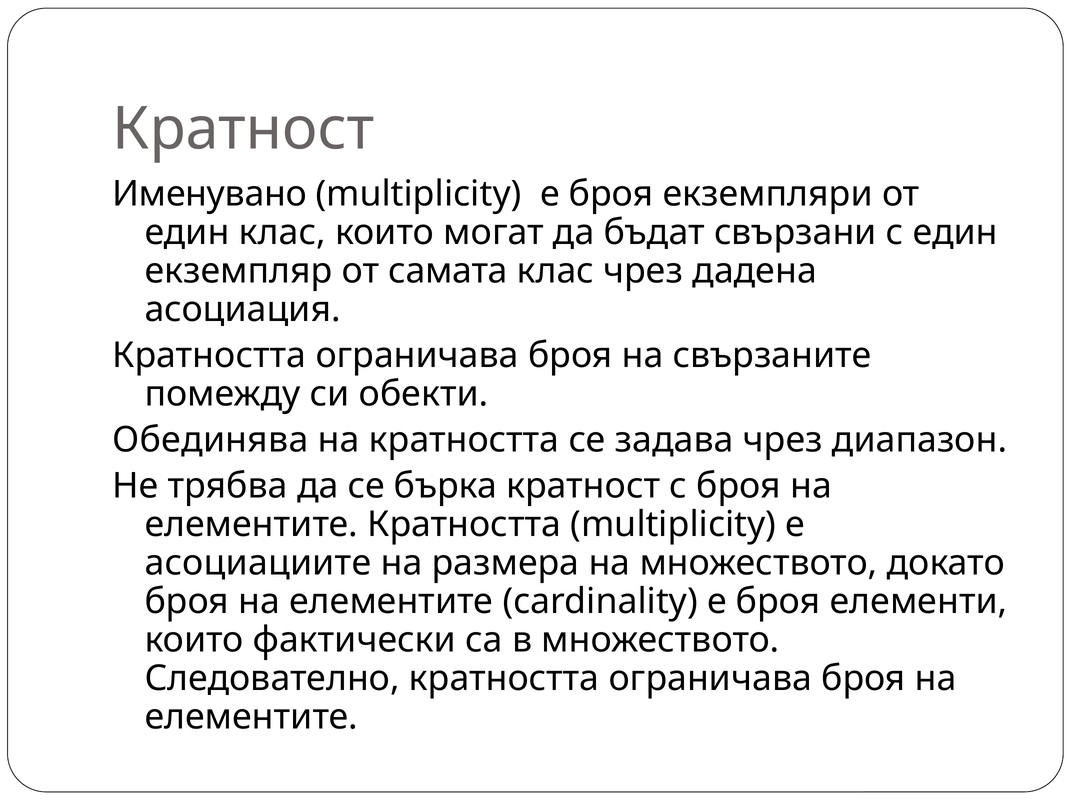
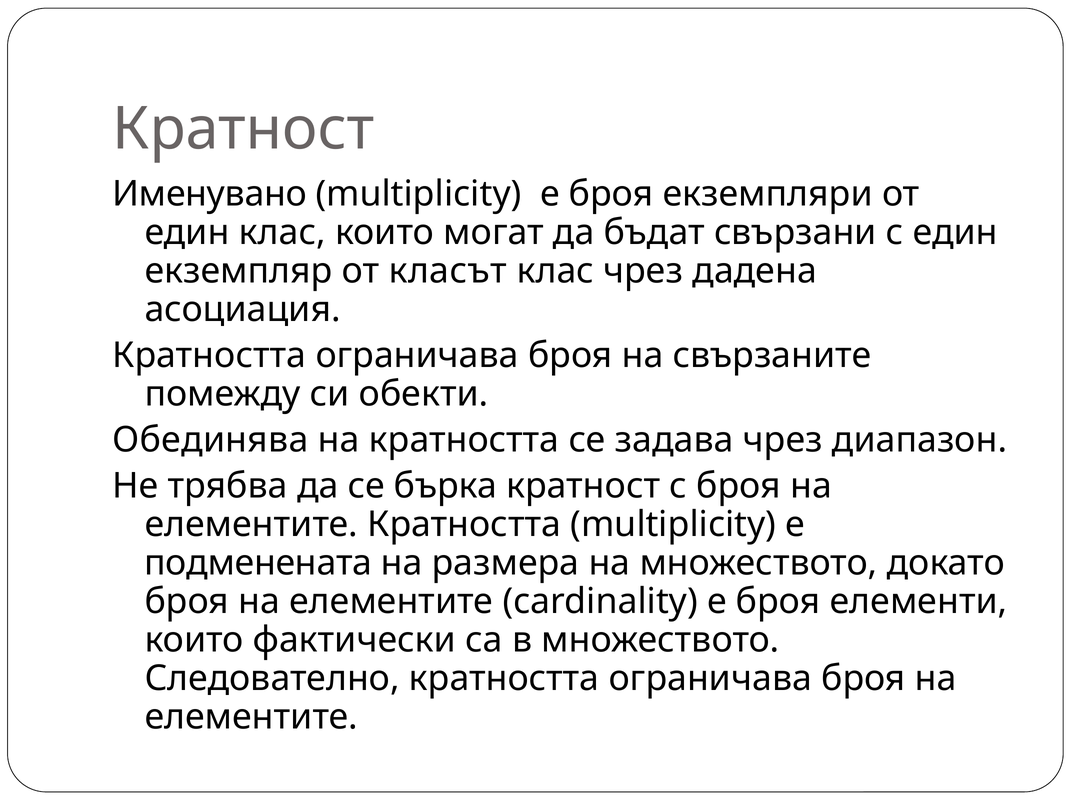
самата: самата -> класът (448, 271)
асоциациите: асоциациите -> подменената (258, 563)
